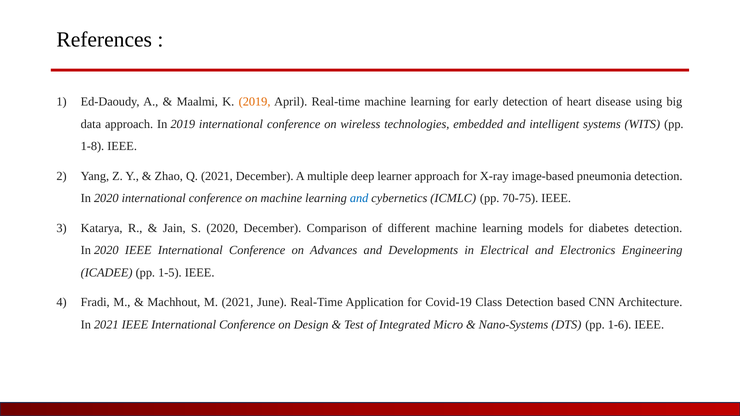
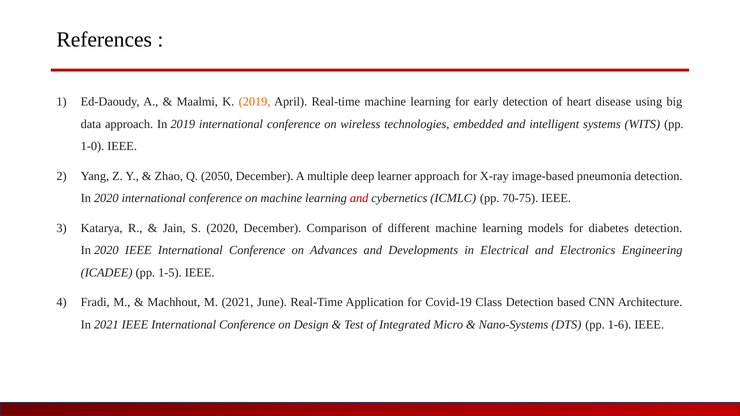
1-8: 1-8 -> 1-0 (92, 146)
Q 2021: 2021 -> 2050 (217, 176)
and colour: blue -> red (359, 198)
